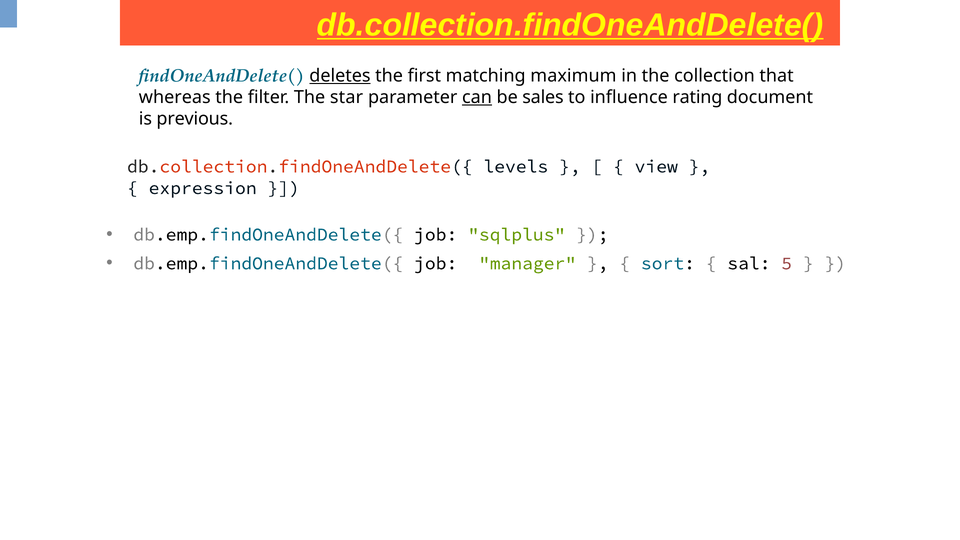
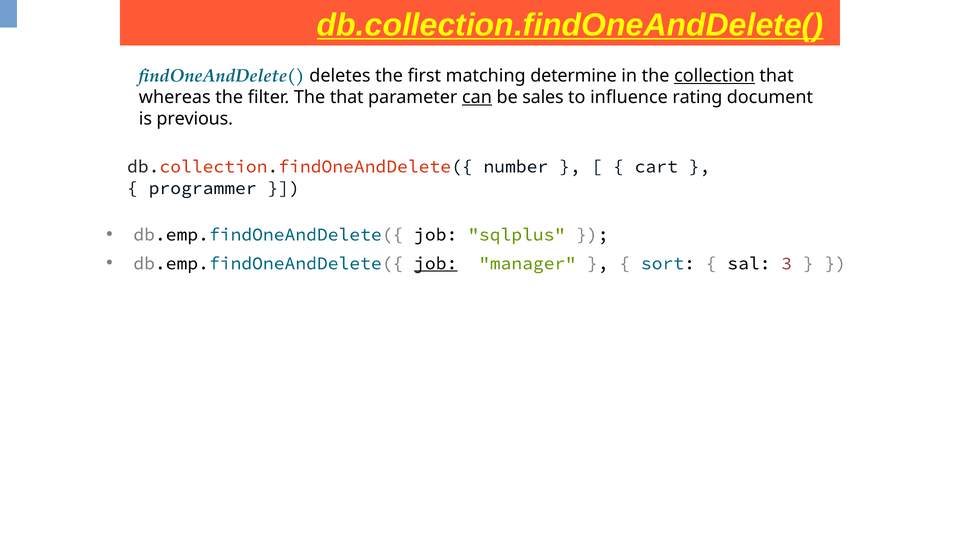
deletes underline: present -> none (340, 76)
maximum: maximum -> determine (574, 76)
collection underline: none -> present (714, 76)
The star: star -> that (347, 97)
levels: levels -> number (516, 166)
view: view -> cart (656, 166)
expression: expression -> programmer (203, 188)
job underline: none -> present (436, 263)
5: 5 -> 3 (787, 263)
